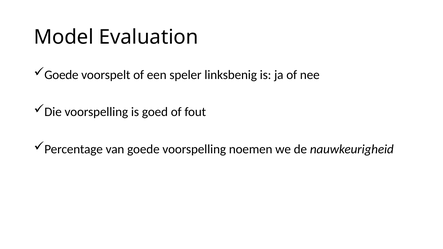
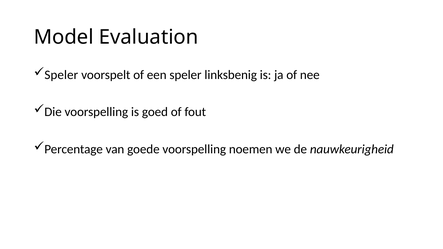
Goede: Goede -> Speler (61, 75)
